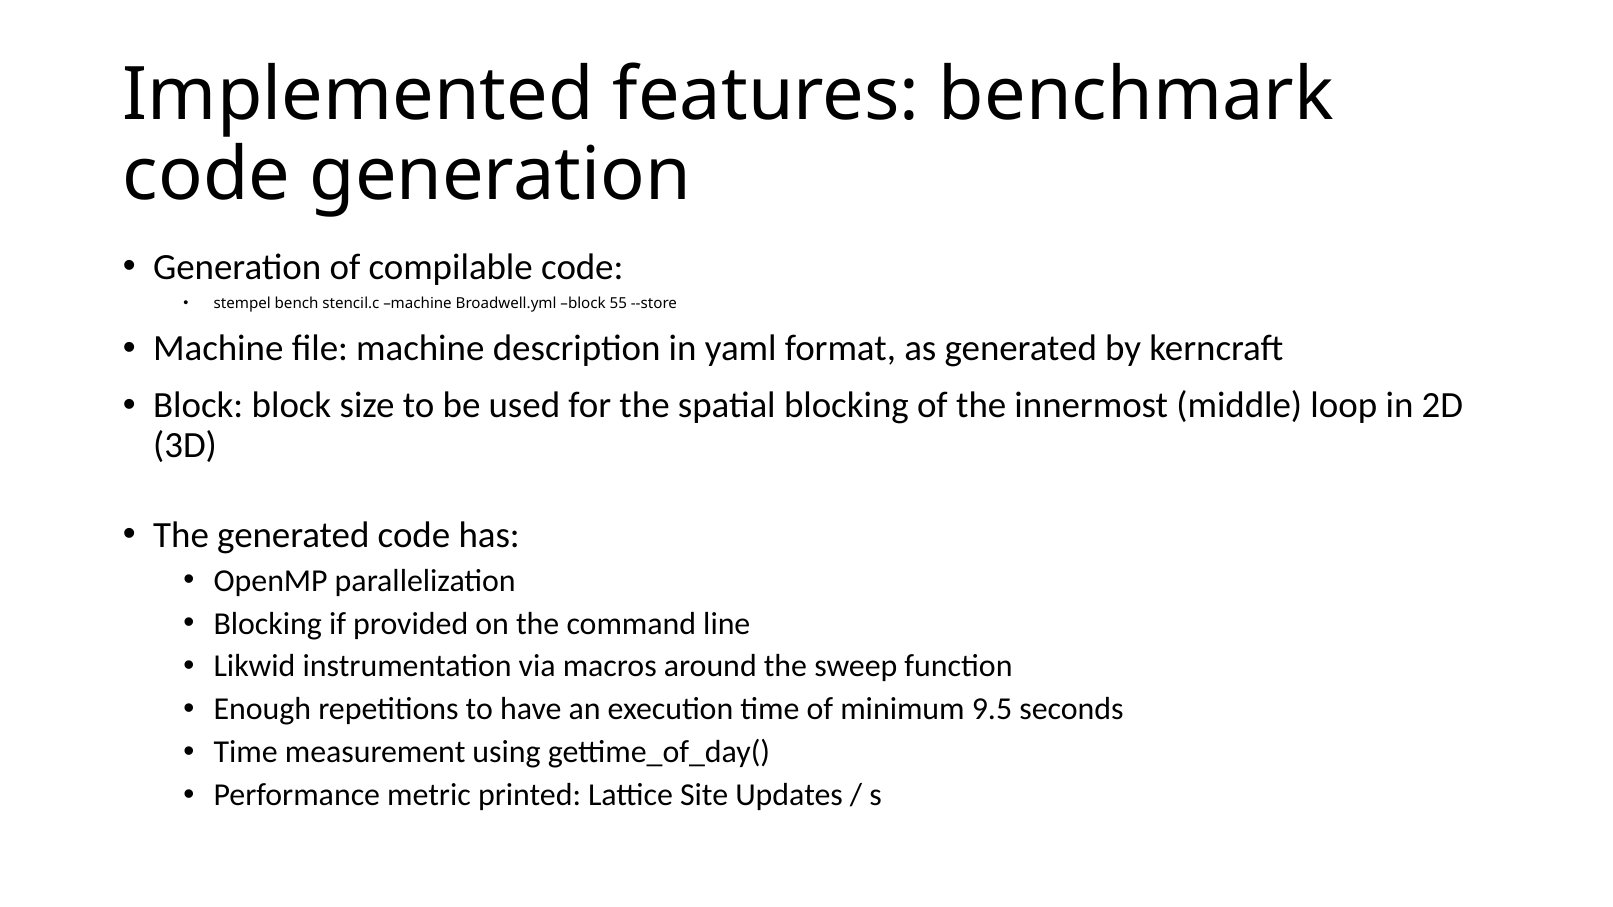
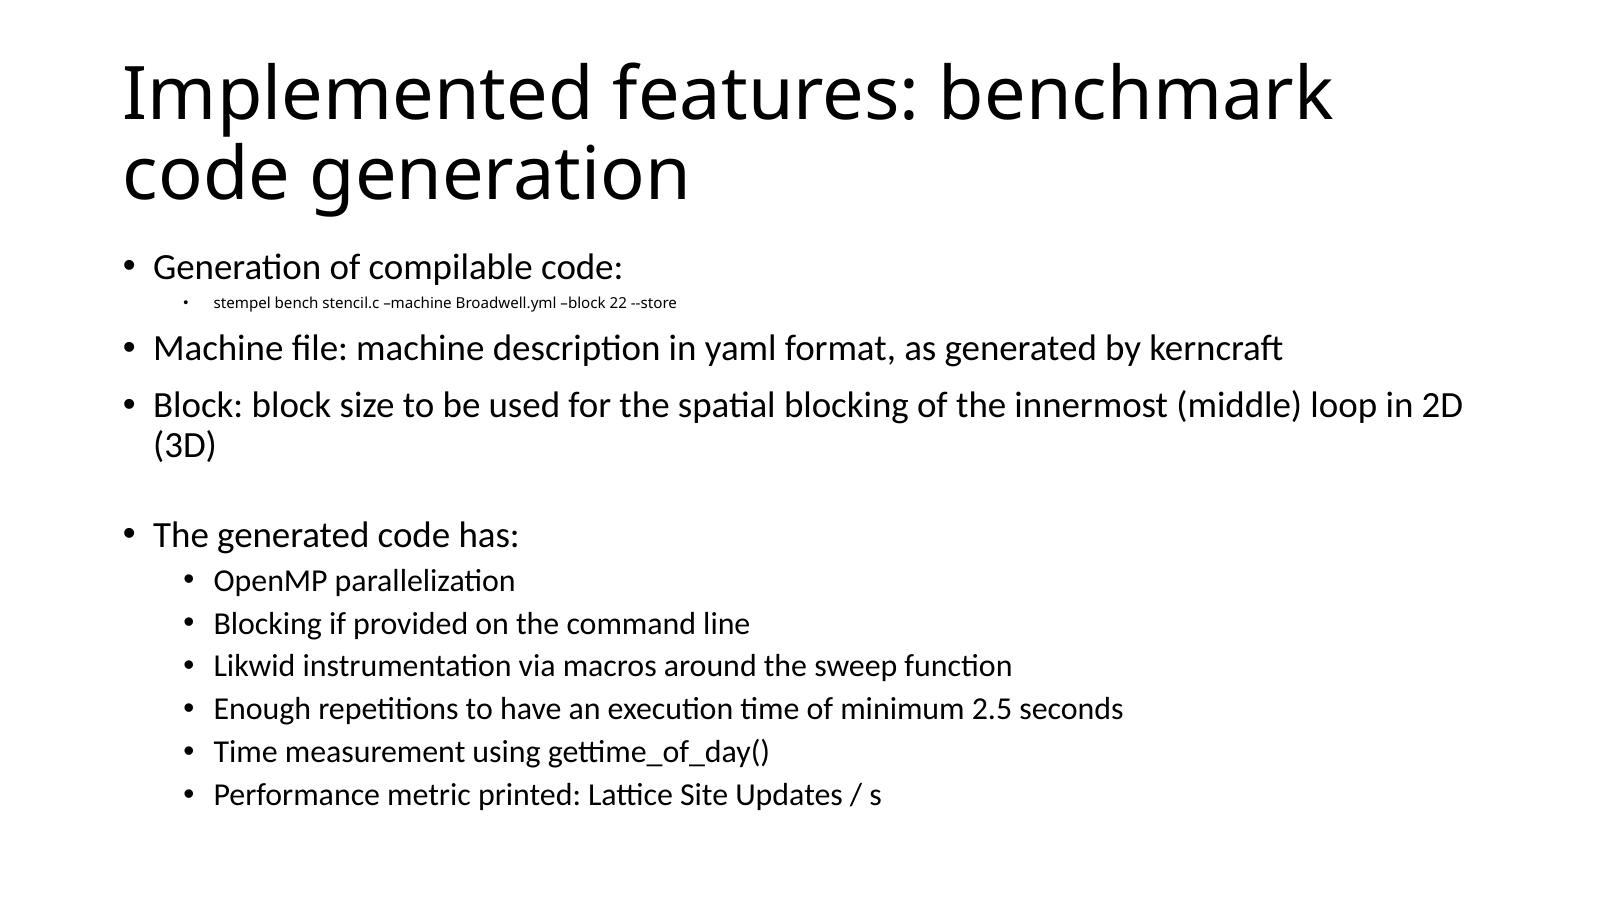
55: 55 -> 22 (618, 304)
9.5: 9.5 -> 2.5 (992, 710)
